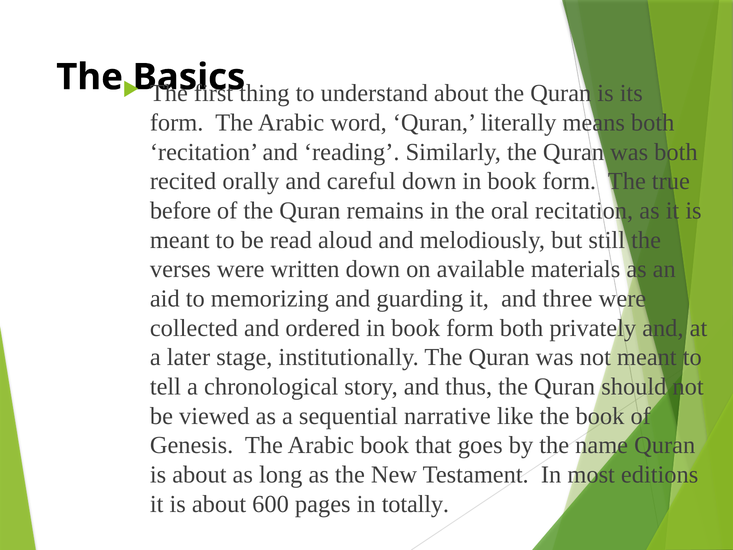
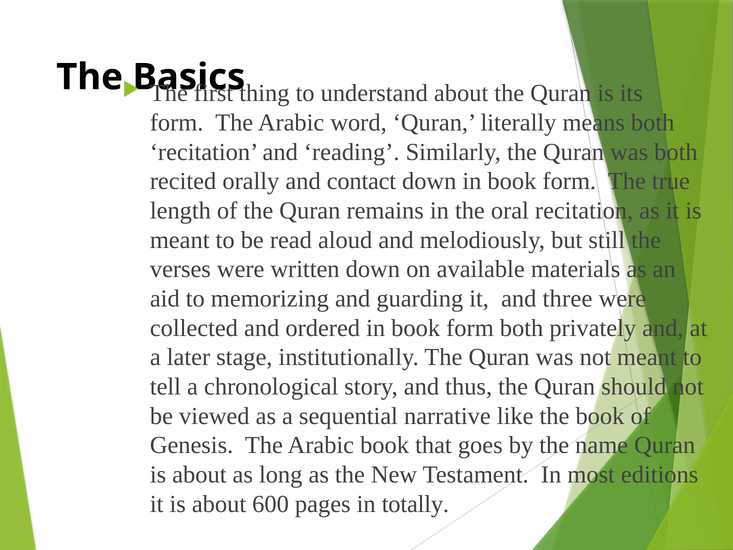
careful: careful -> contact (361, 181)
before: before -> length (180, 211)
